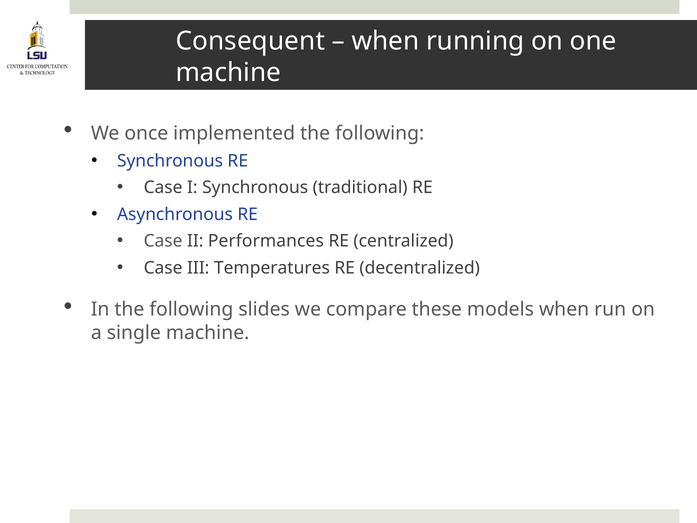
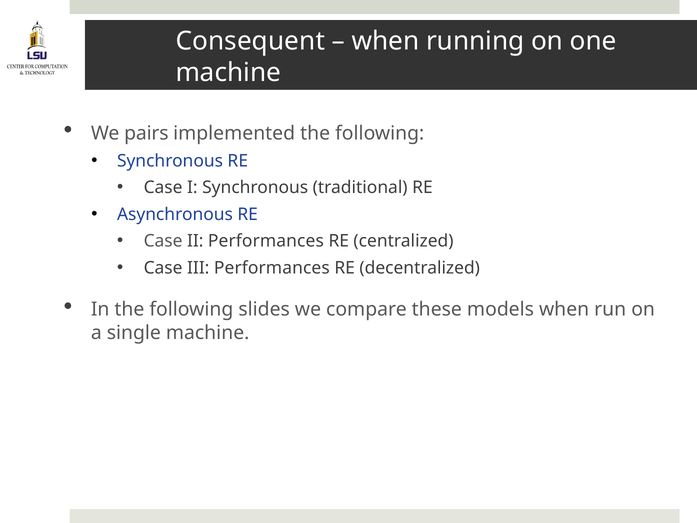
once: once -> pairs (146, 133)
III Temperatures: Temperatures -> Performances (272, 268)
